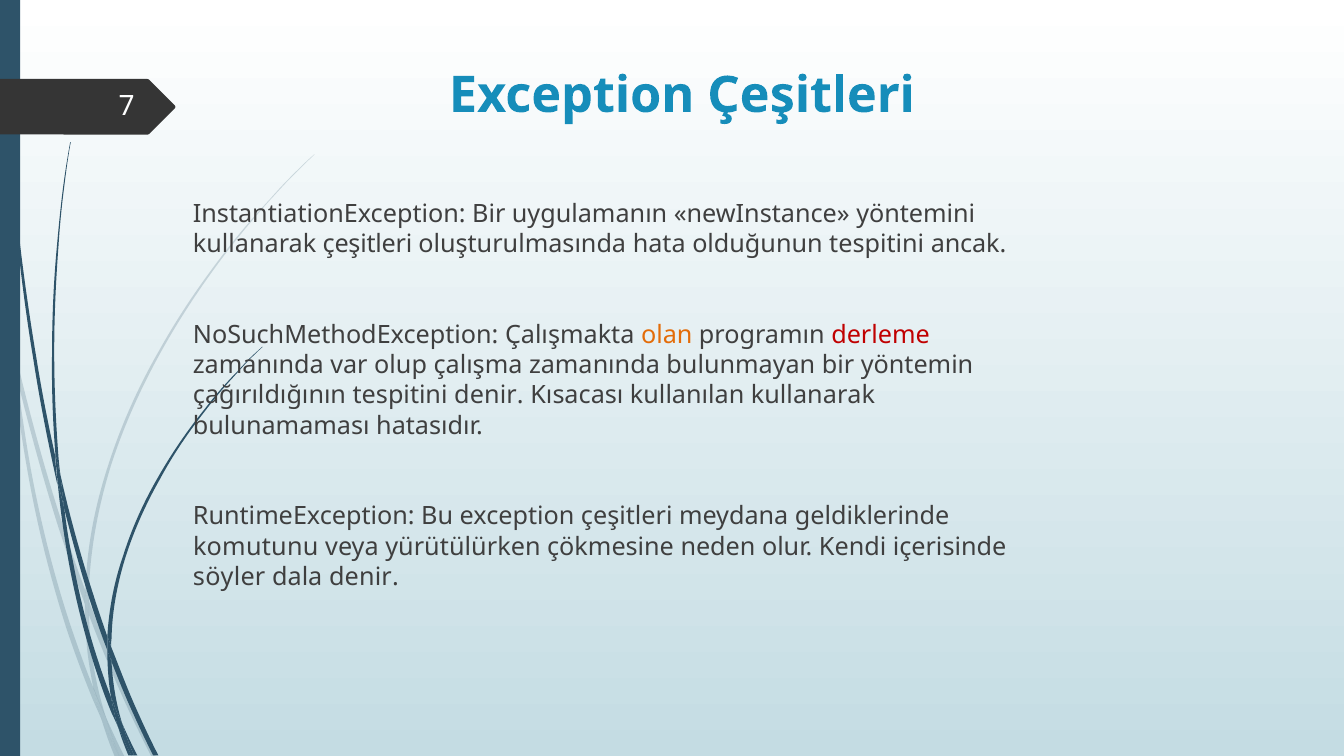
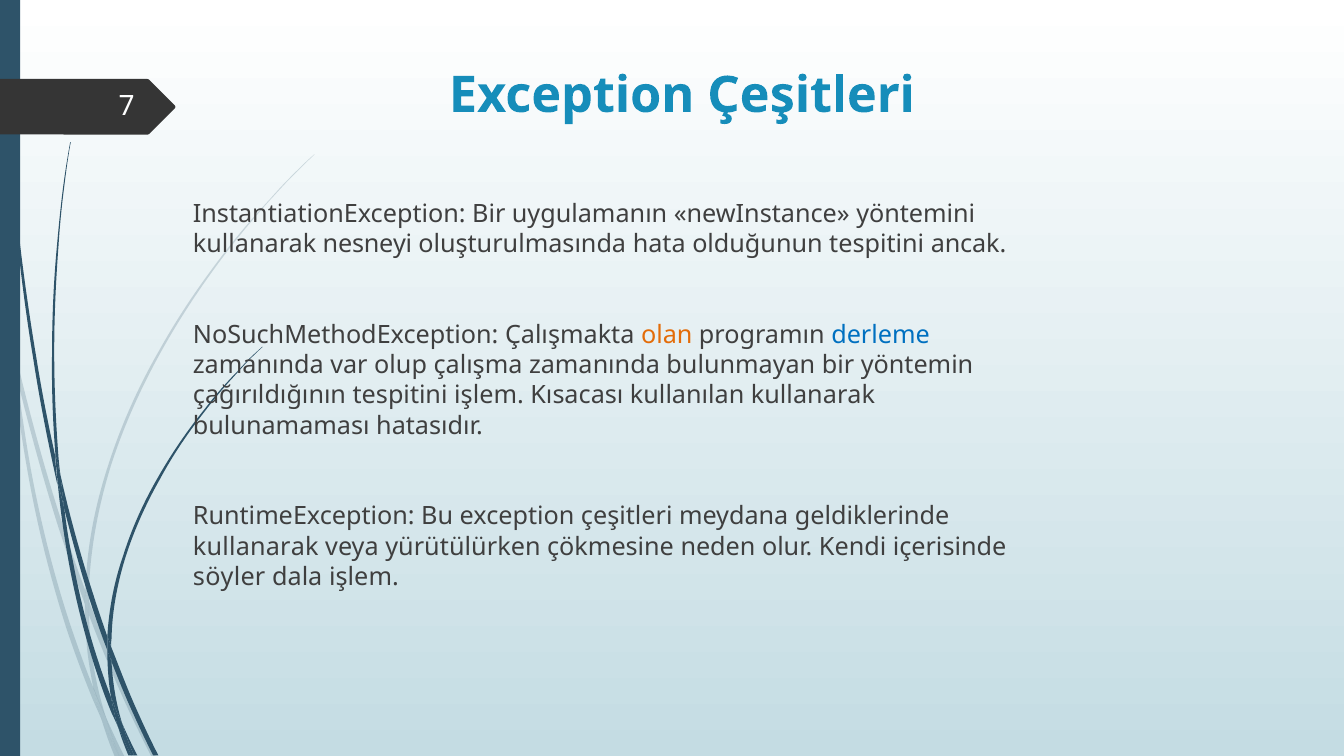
kullanarak çeşitleri: çeşitleri -> nesneyi (367, 244)
derleme colour: red -> blue (881, 335)
tespitini denir: denir -> işlem (489, 396)
komutunu: komutunu -> kullanarak (256, 547)
dala denir: denir -> işlem (364, 577)
